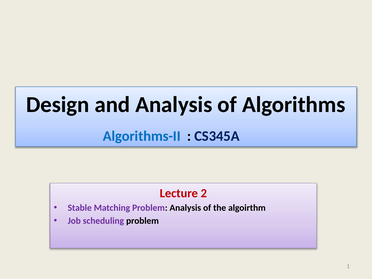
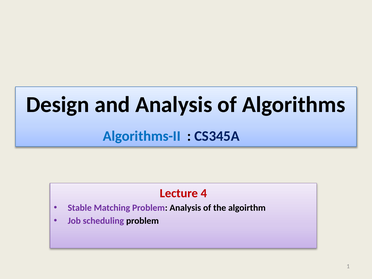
2: 2 -> 4 (204, 193)
